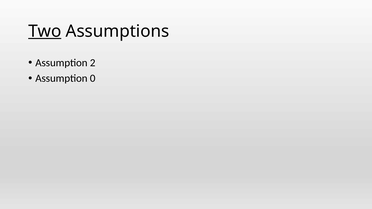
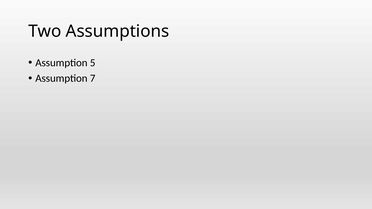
Two underline: present -> none (45, 31)
2: 2 -> 5 (93, 63)
0: 0 -> 7 (93, 78)
